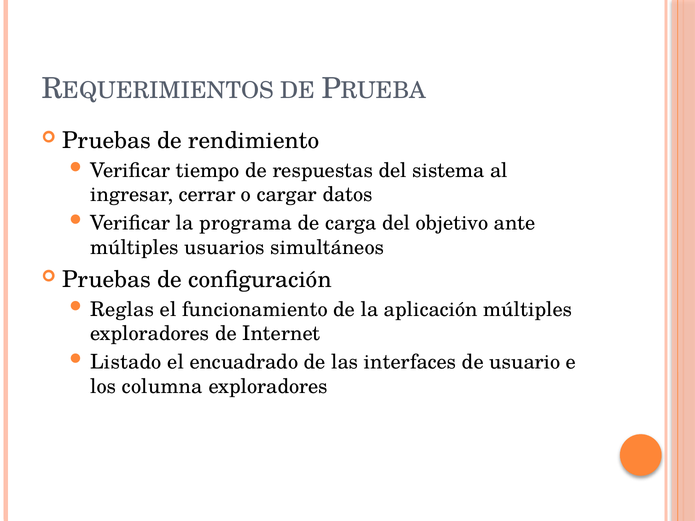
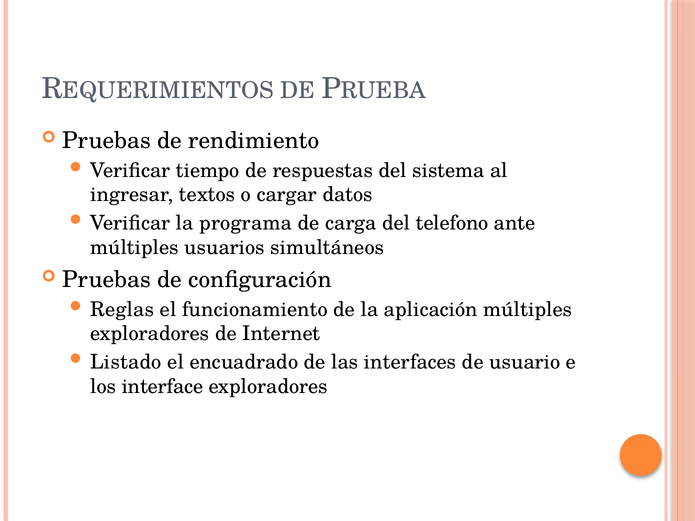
cerrar: cerrar -> textos (207, 195)
objetivo: objetivo -> telefono (452, 223)
columna: columna -> interface (162, 387)
